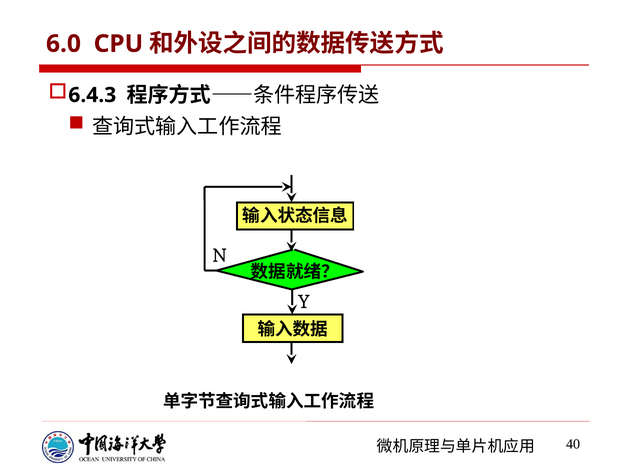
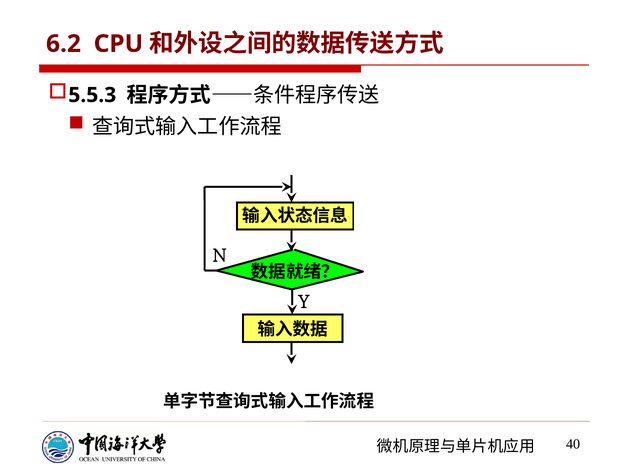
6.0: 6.0 -> 6.2 (63, 44)
6.4.3: 6.4.3 -> 5.5.3 (92, 95)
